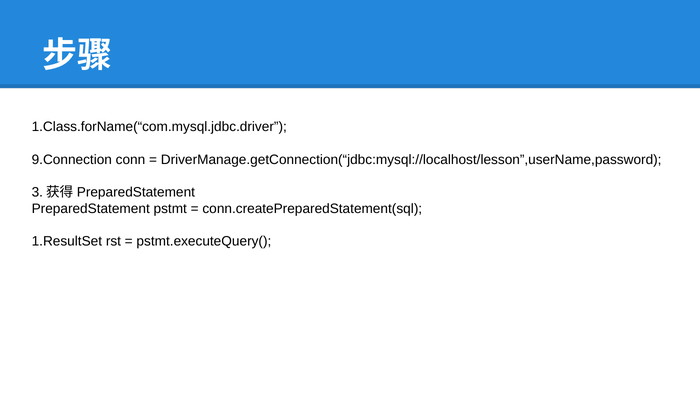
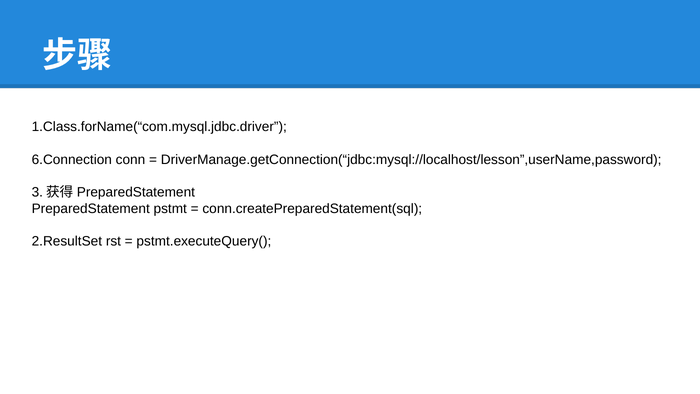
9.Connection: 9.Connection -> 6.Connection (72, 159)
1.ResultSet: 1.ResultSet -> 2.ResultSet (67, 241)
